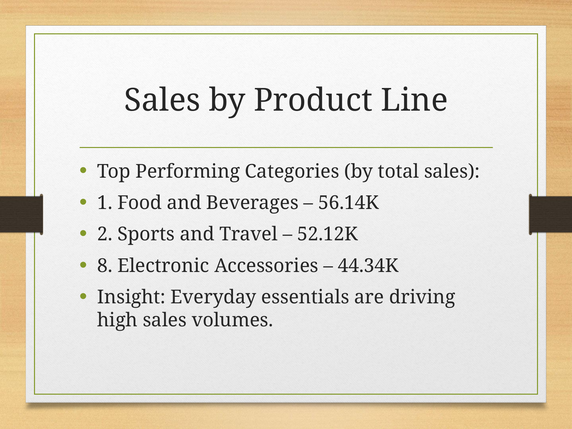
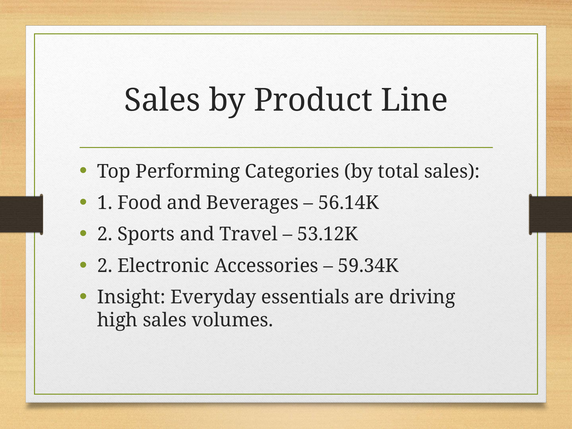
52.12K: 52.12K -> 53.12K (328, 234)
8: 8 -> 2 (105, 266)
44.34K: 44.34K -> 59.34K (368, 266)
